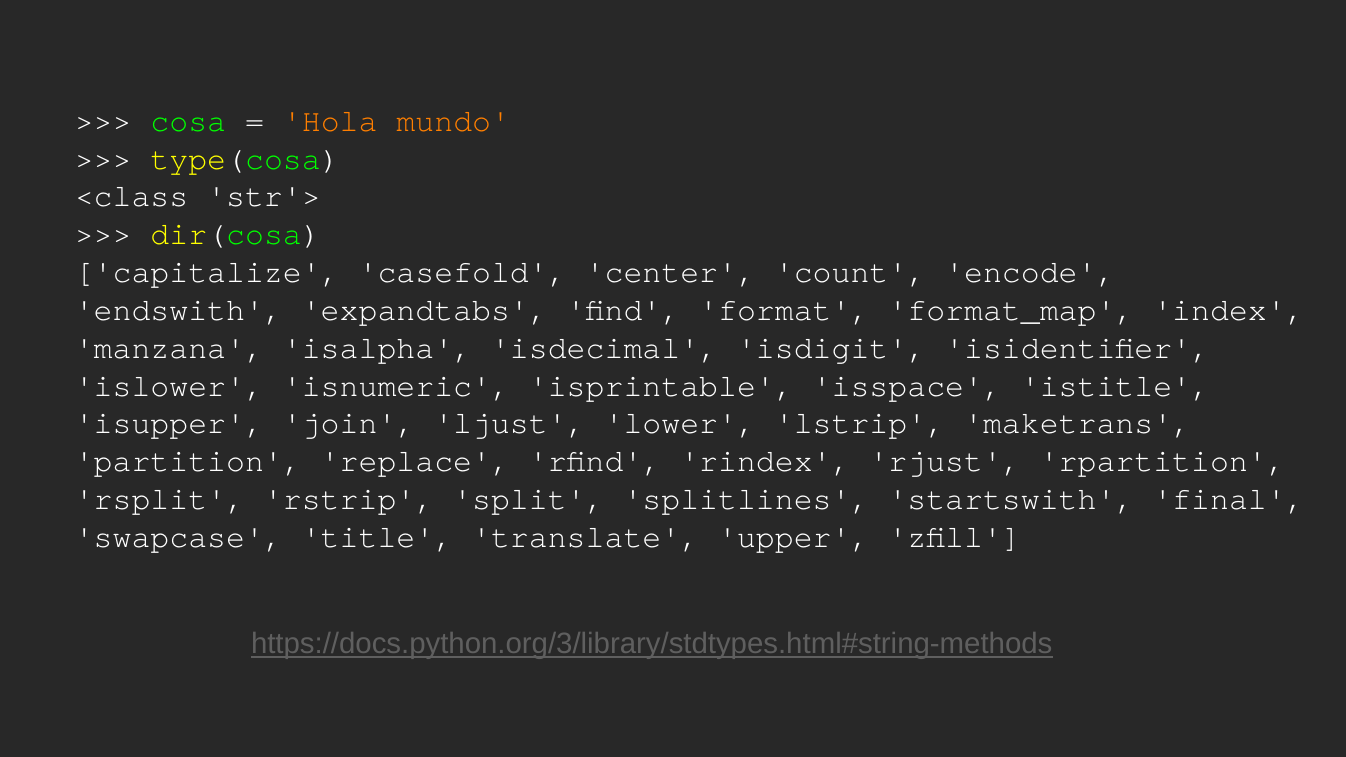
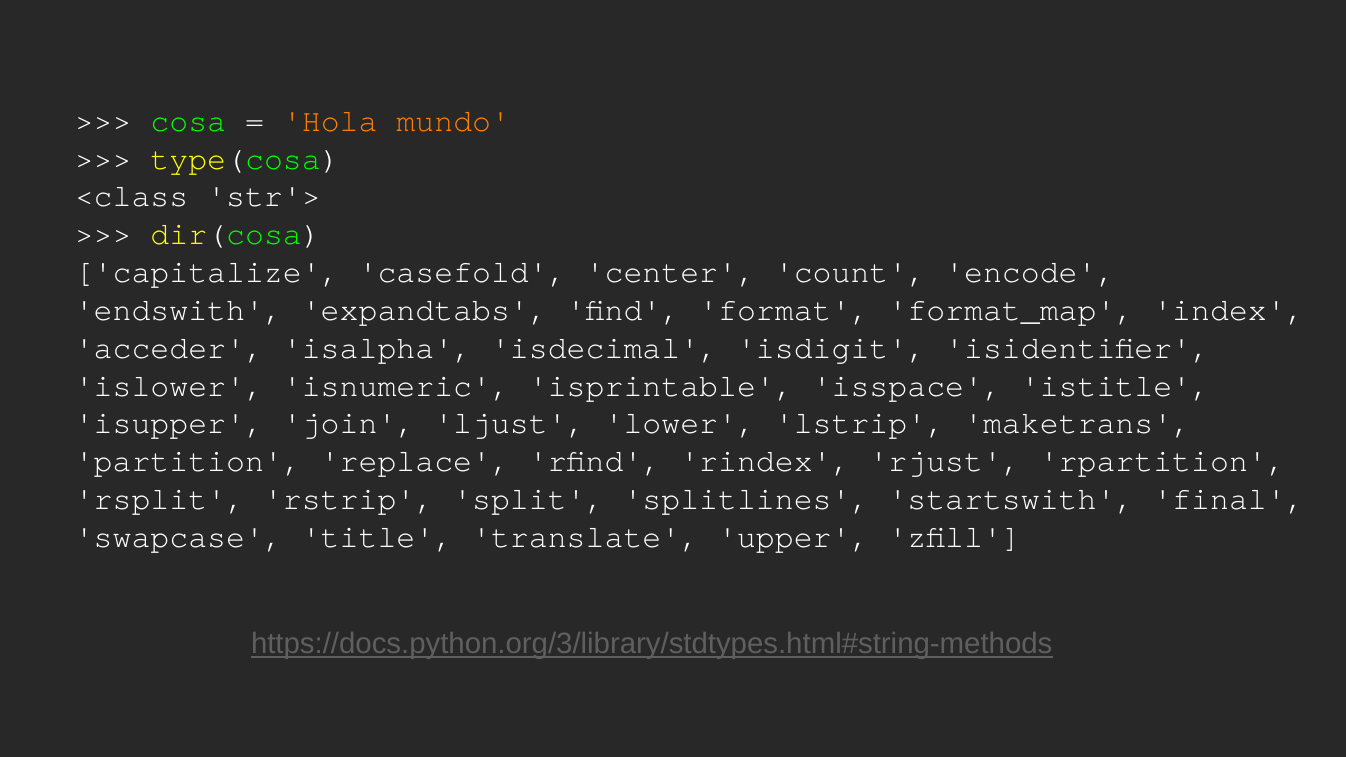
manzana: manzana -> acceder (169, 348)
